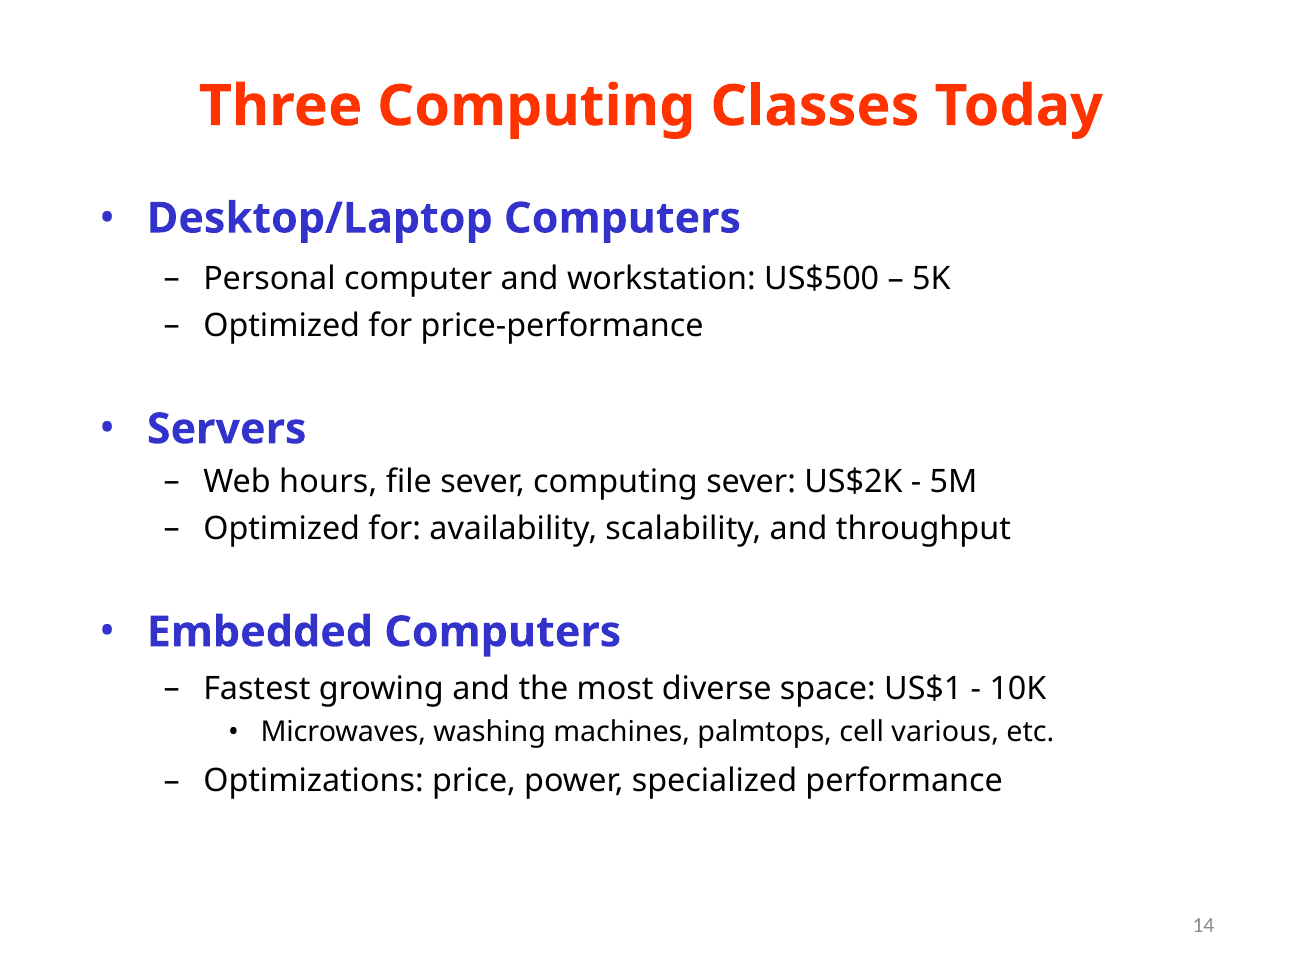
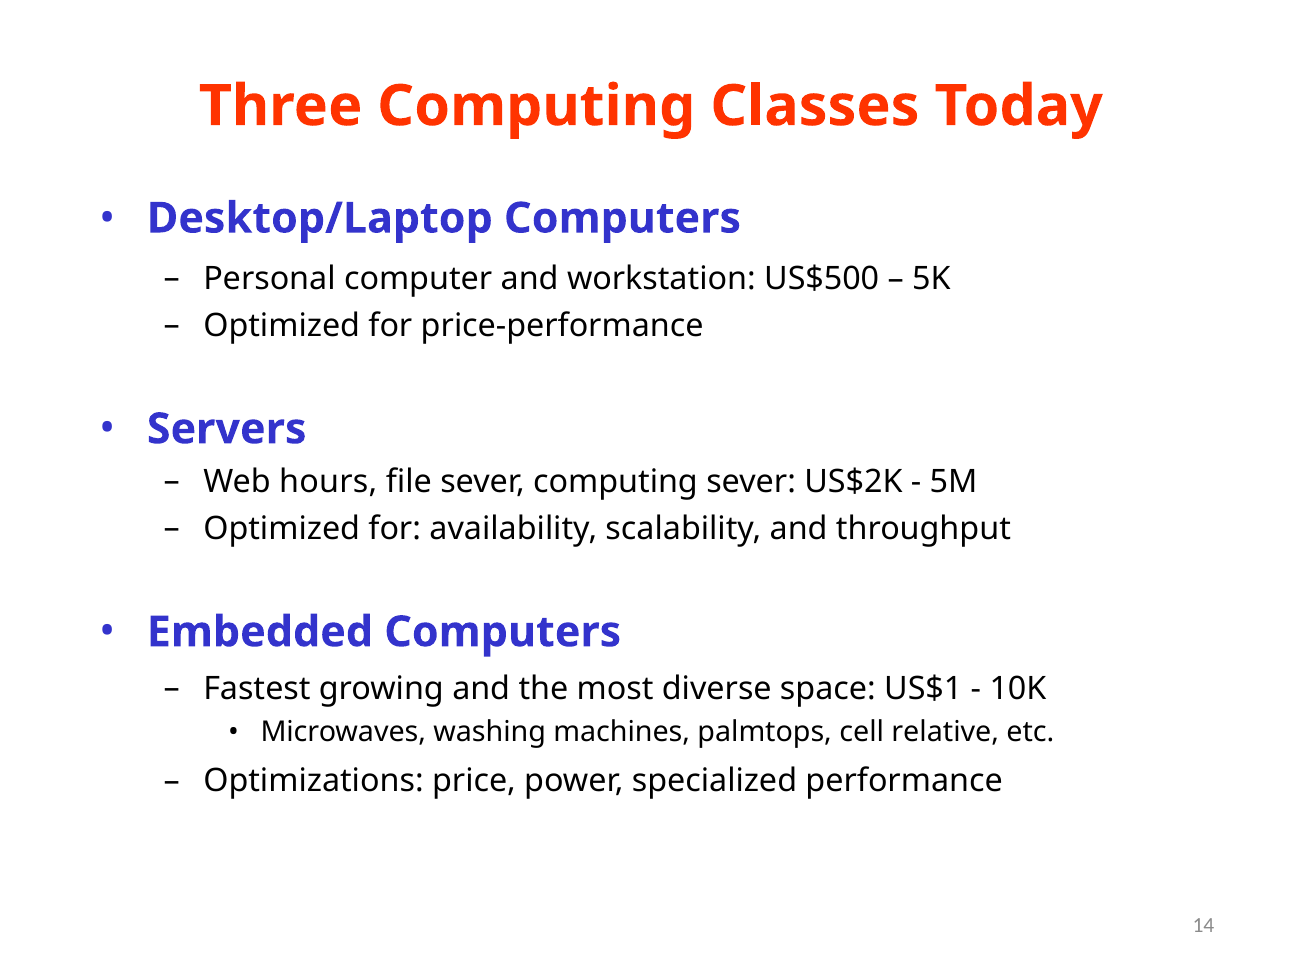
various: various -> relative (945, 732)
